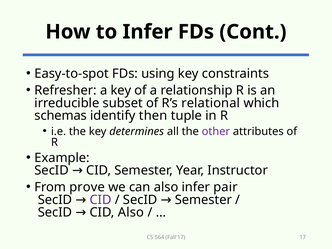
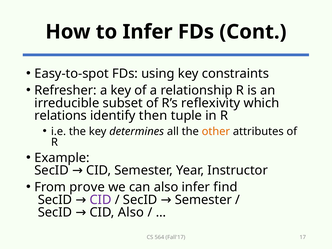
relational: relational -> reflexivity (211, 103)
schemas: schemas -> relations (61, 116)
other colour: purple -> orange (216, 131)
pair: pair -> find (226, 187)
